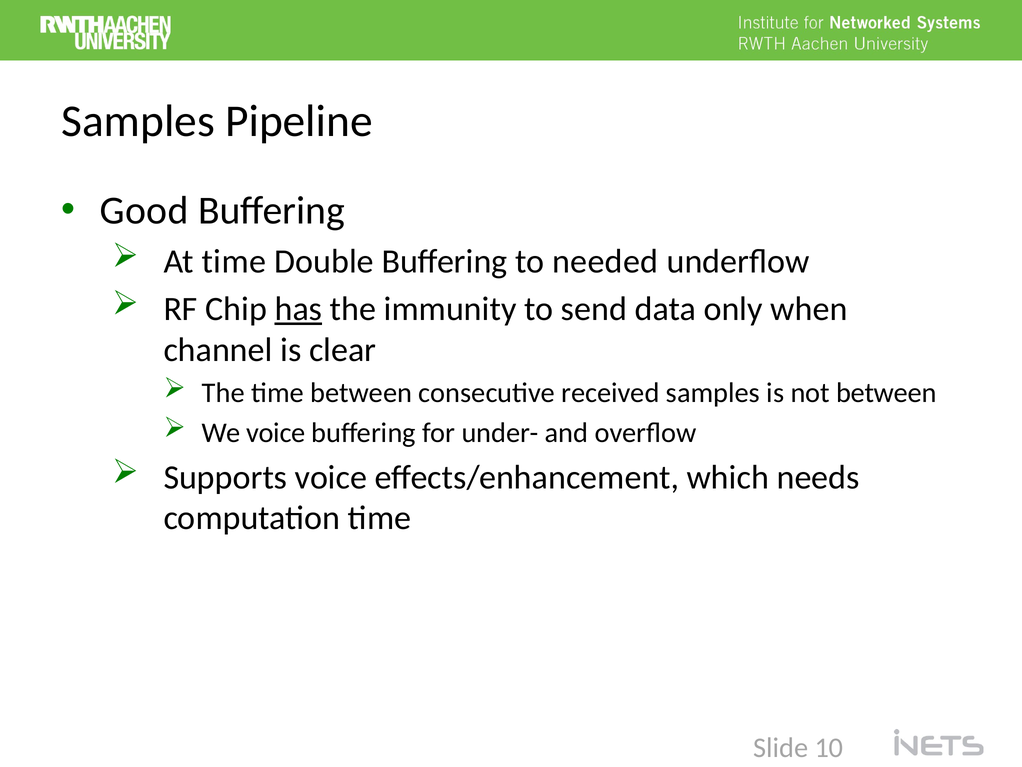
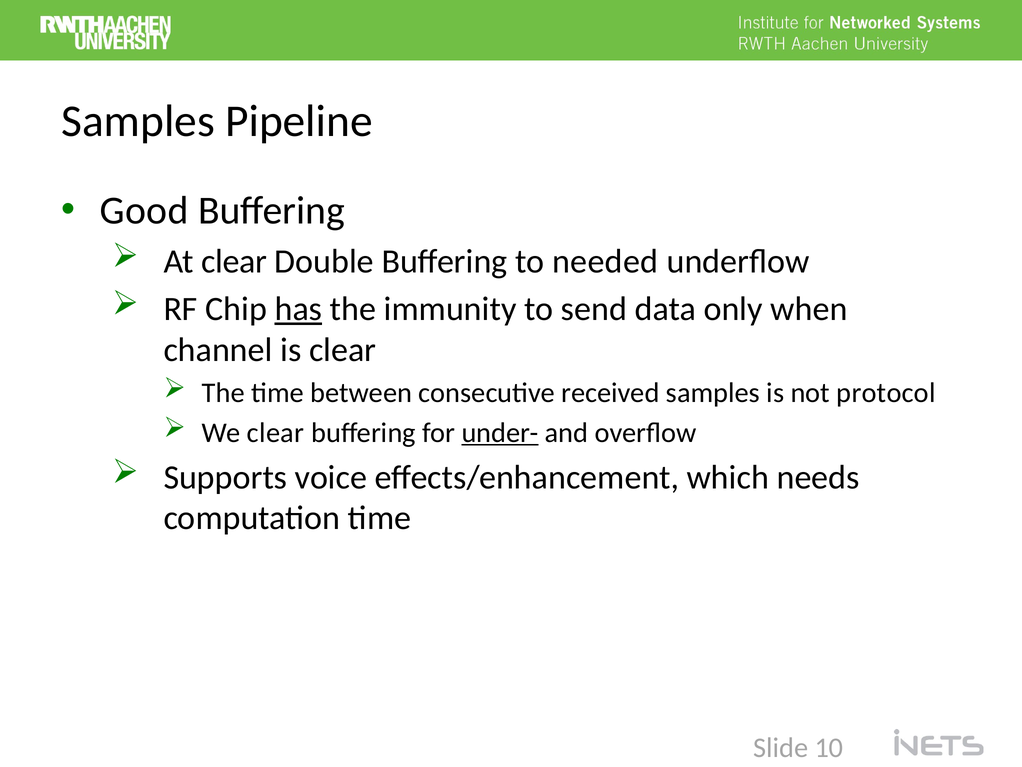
At time: time -> clear (234, 261)
not between: between -> protocol (886, 393)
We voice: voice -> clear (276, 432)
under- underline: none -> present (500, 432)
